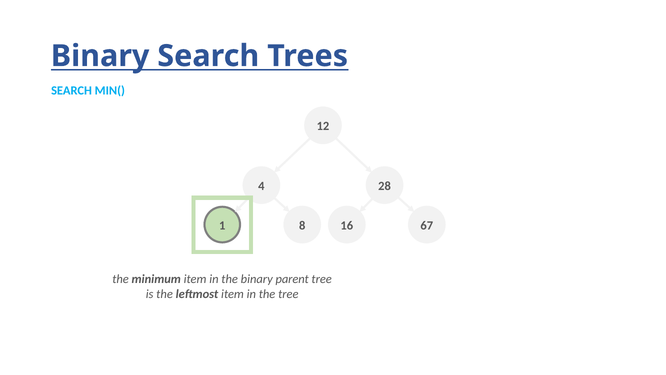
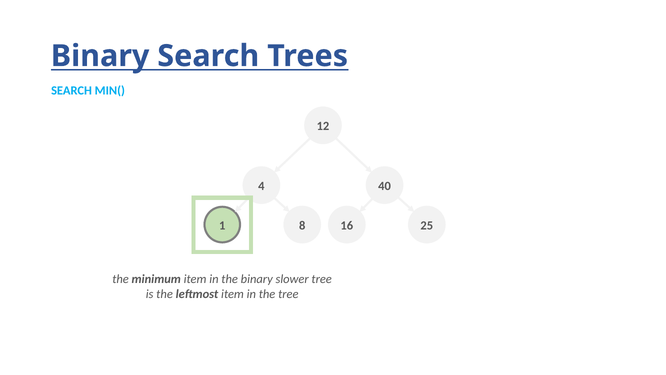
28: 28 -> 40 (385, 186)
67: 67 -> 25 (427, 225)
parent: parent -> slower (292, 279)
